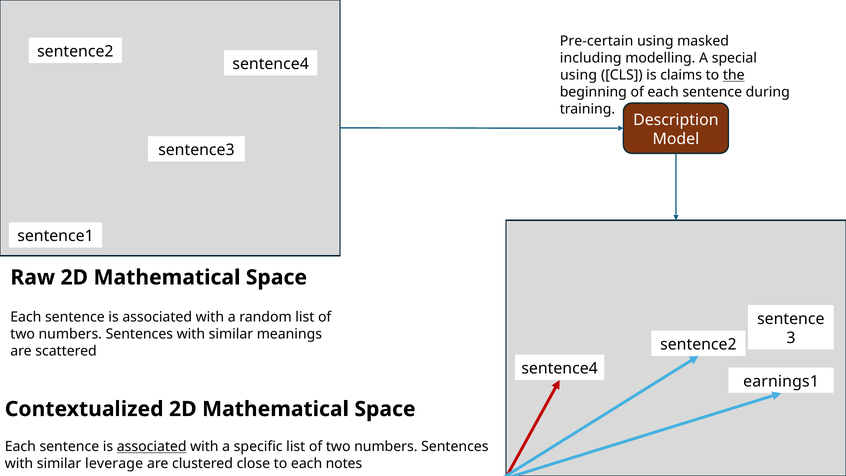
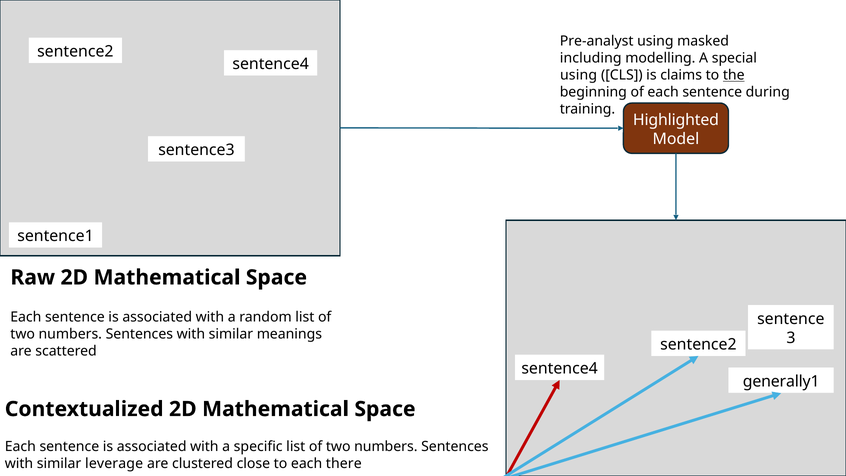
Pre-certain: Pre-certain -> Pre-analyst (597, 41)
Description: Description -> Highlighted (676, 120)
earnings1: earnings1 -> generally1 (781, 381)
associated underline: present -> none (152, 447)
notes: notes -> there (344, 463)
